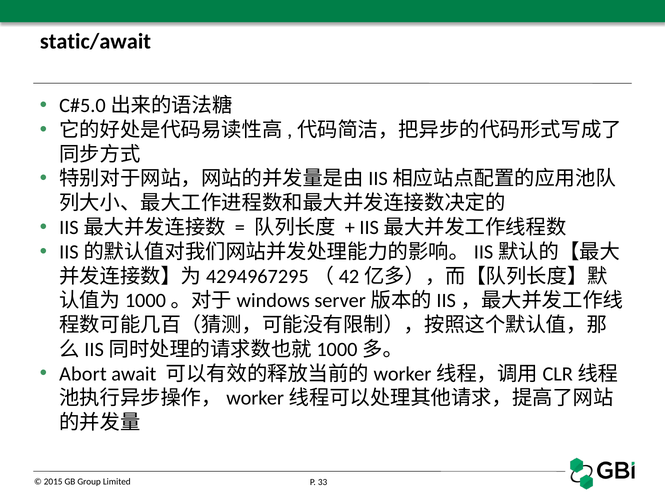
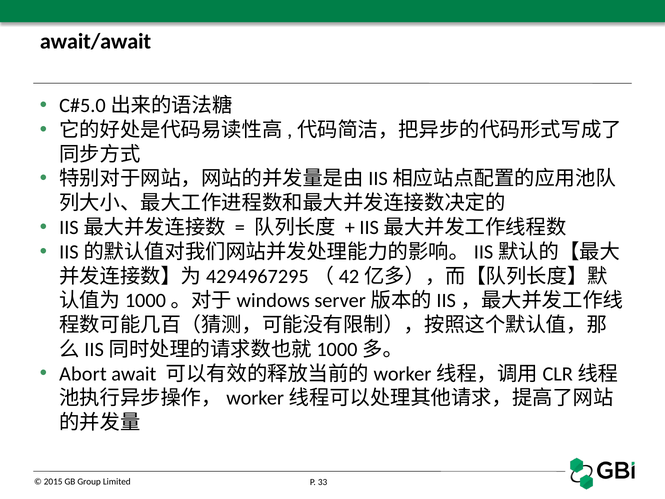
static/await: static/await -> await/await (96, 42)
